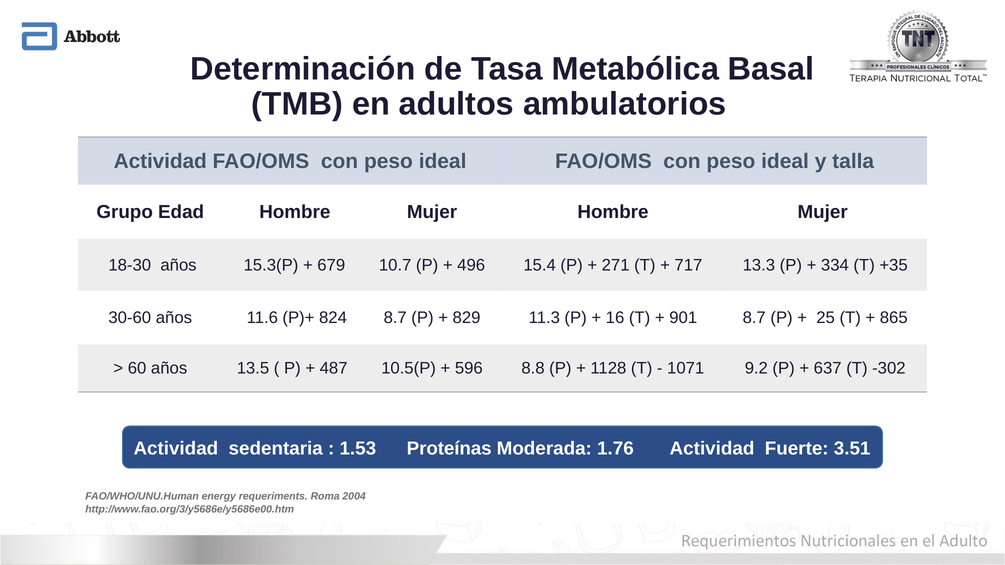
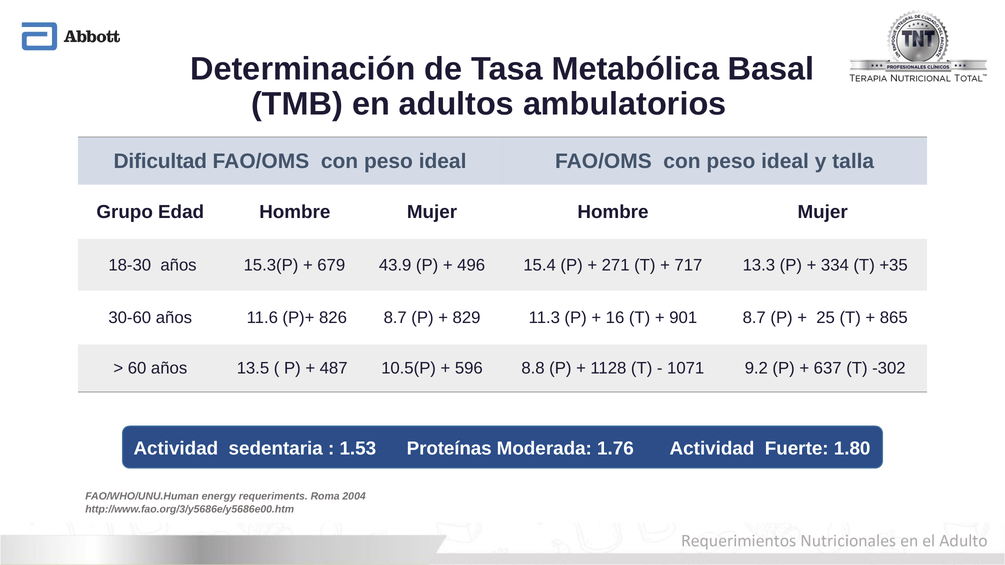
Actividad: Actividad -> Dificultad (160, 161)
10.7: 10.7 -> 43.9 (395, 265)
824: 824 -> 826 (333, 318)
3.51: 3.51 -> 1.80 (852, 449)
